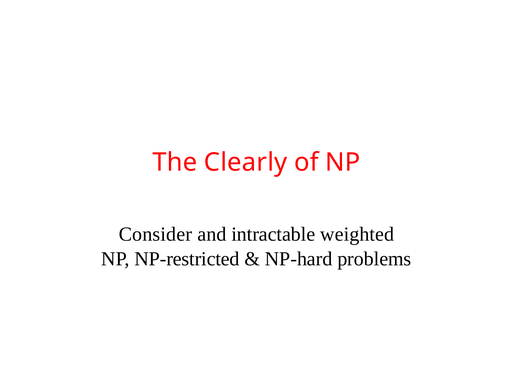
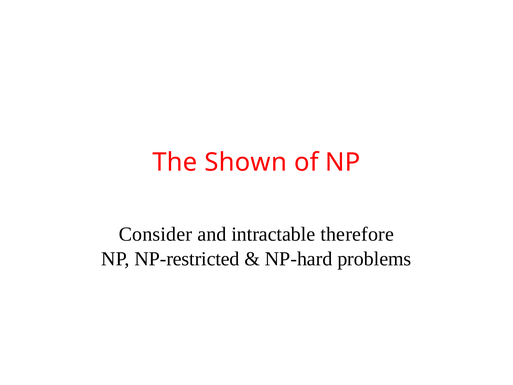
Clearly: Clearly -> Shown (246, 162)
weighted: weighted -> therefore (357, 234)
